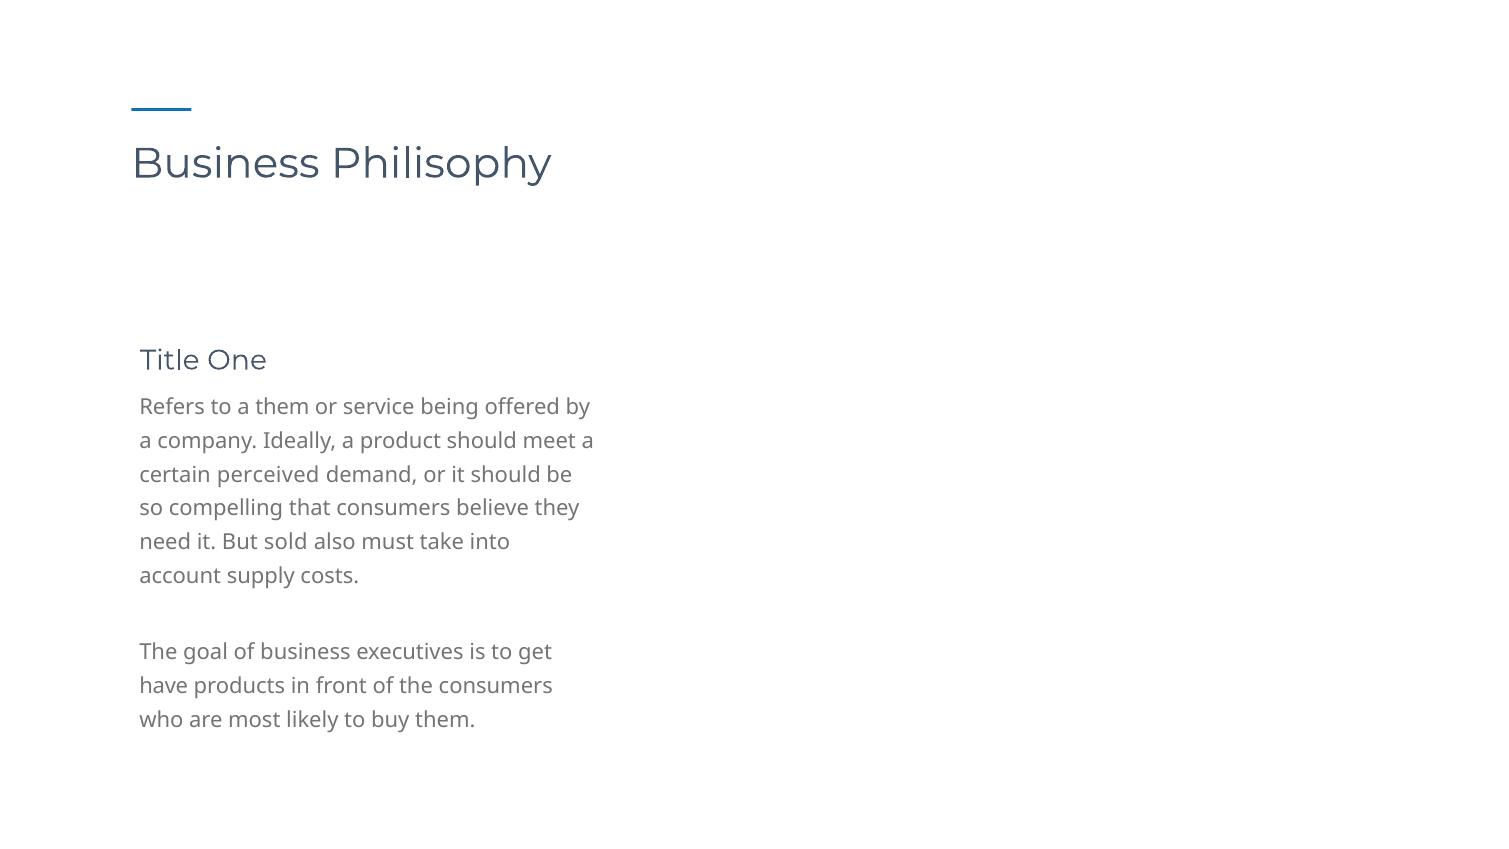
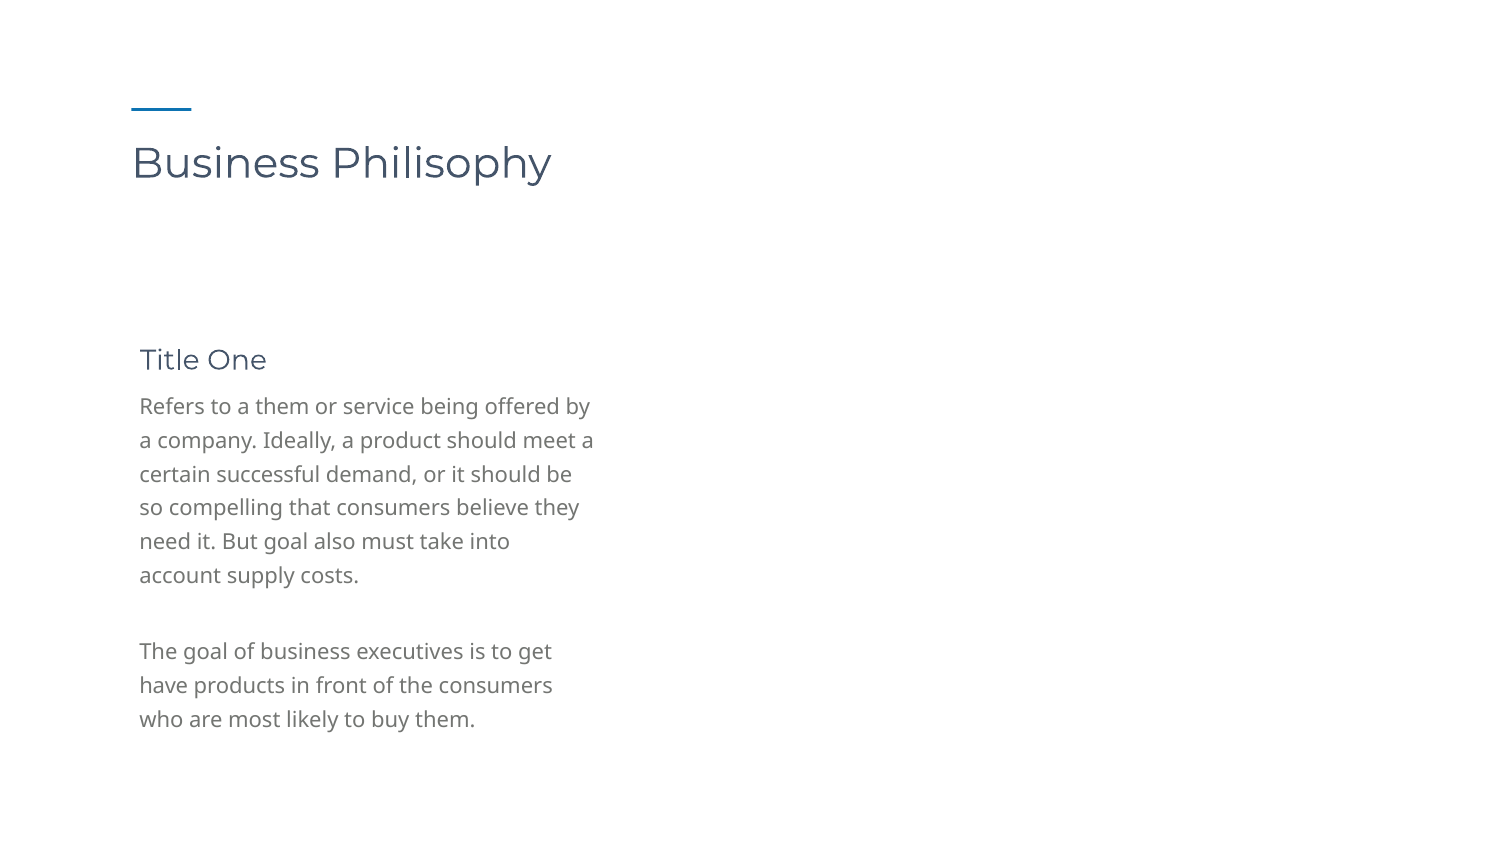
perceived: perceived -> successful (268, 475)
But sold: sold -> goal (286, 543)
